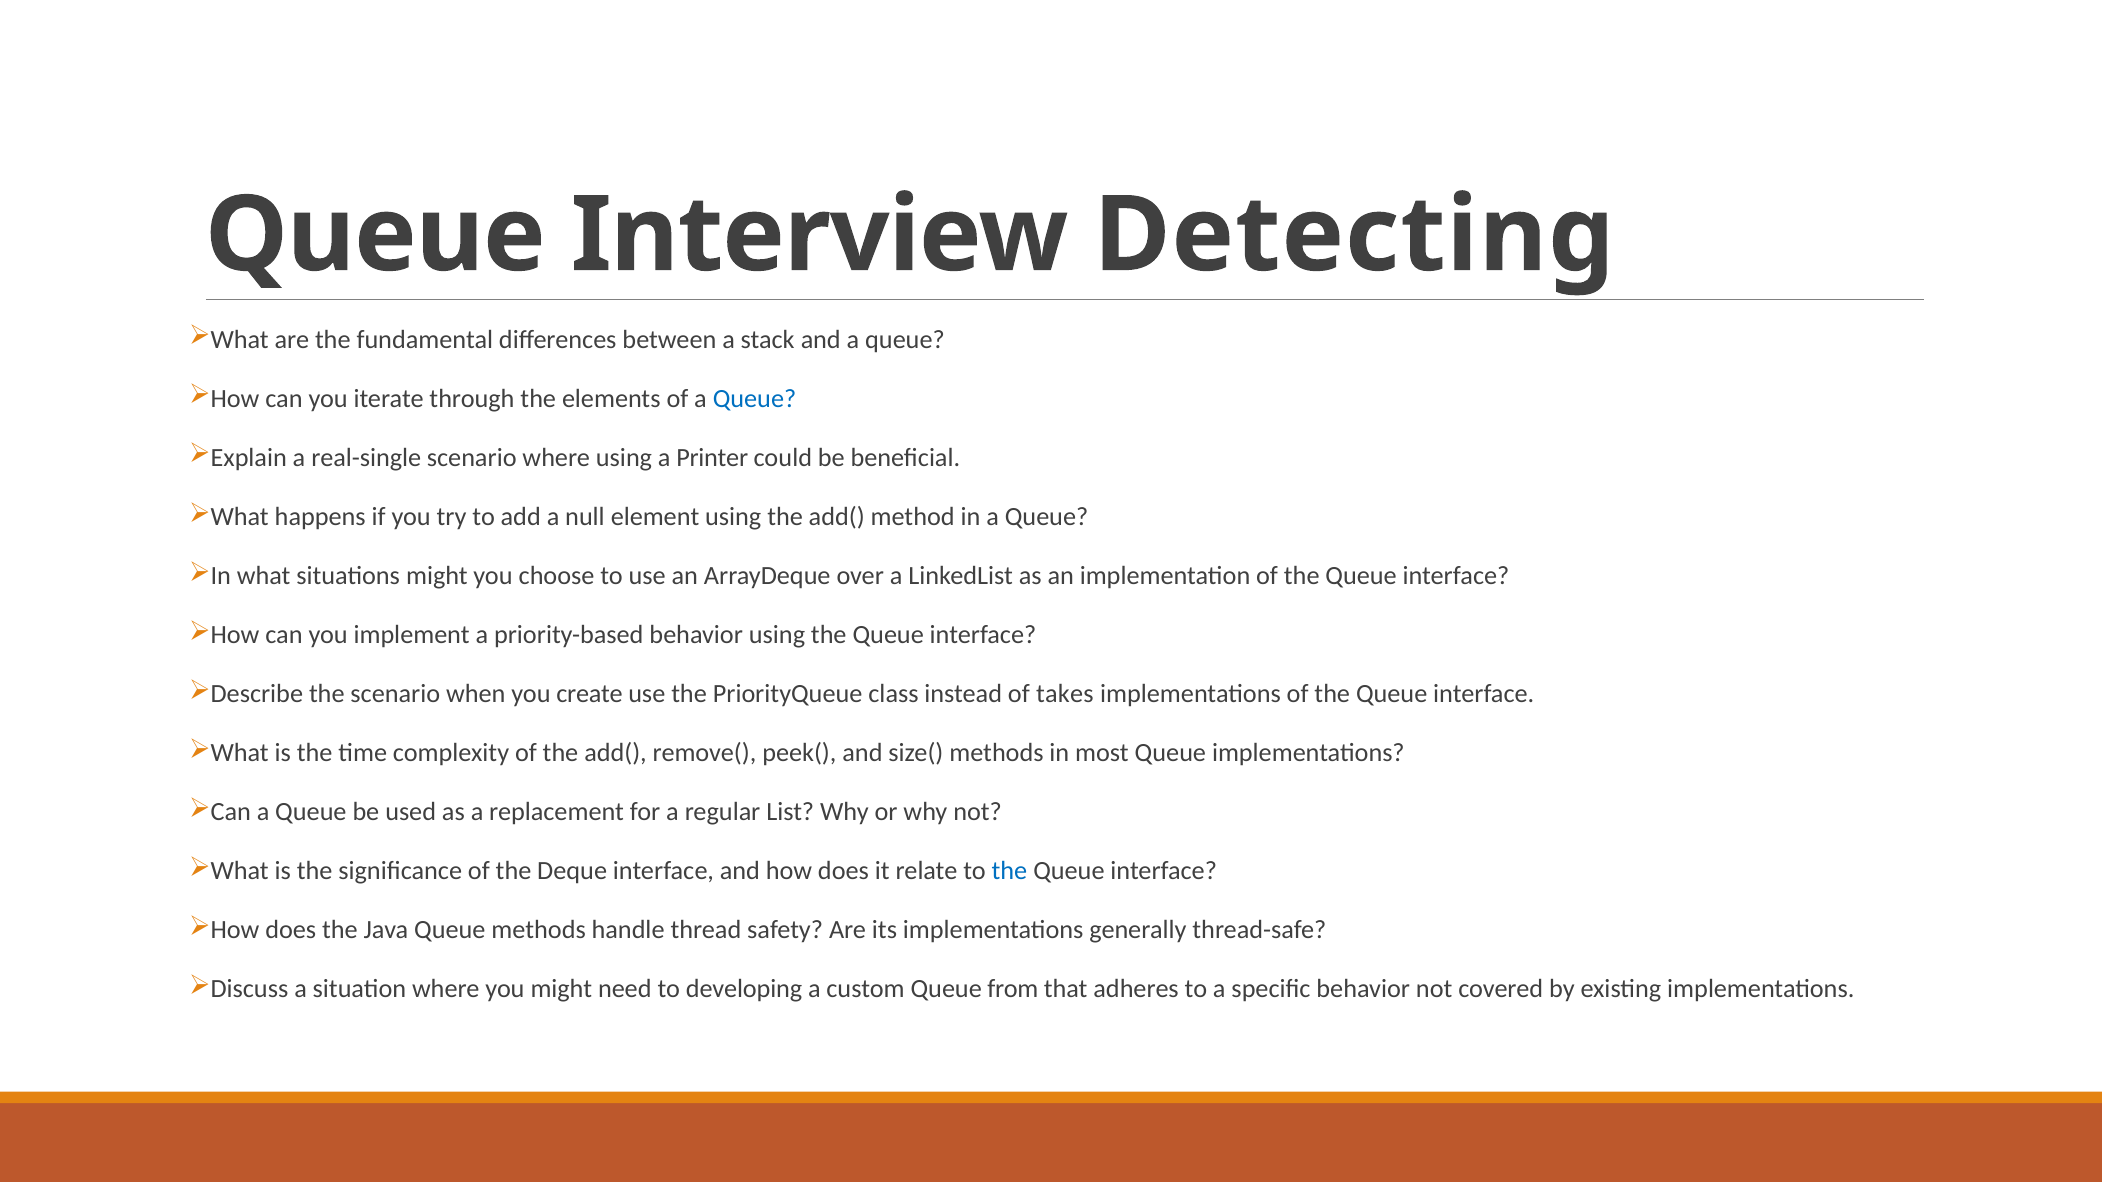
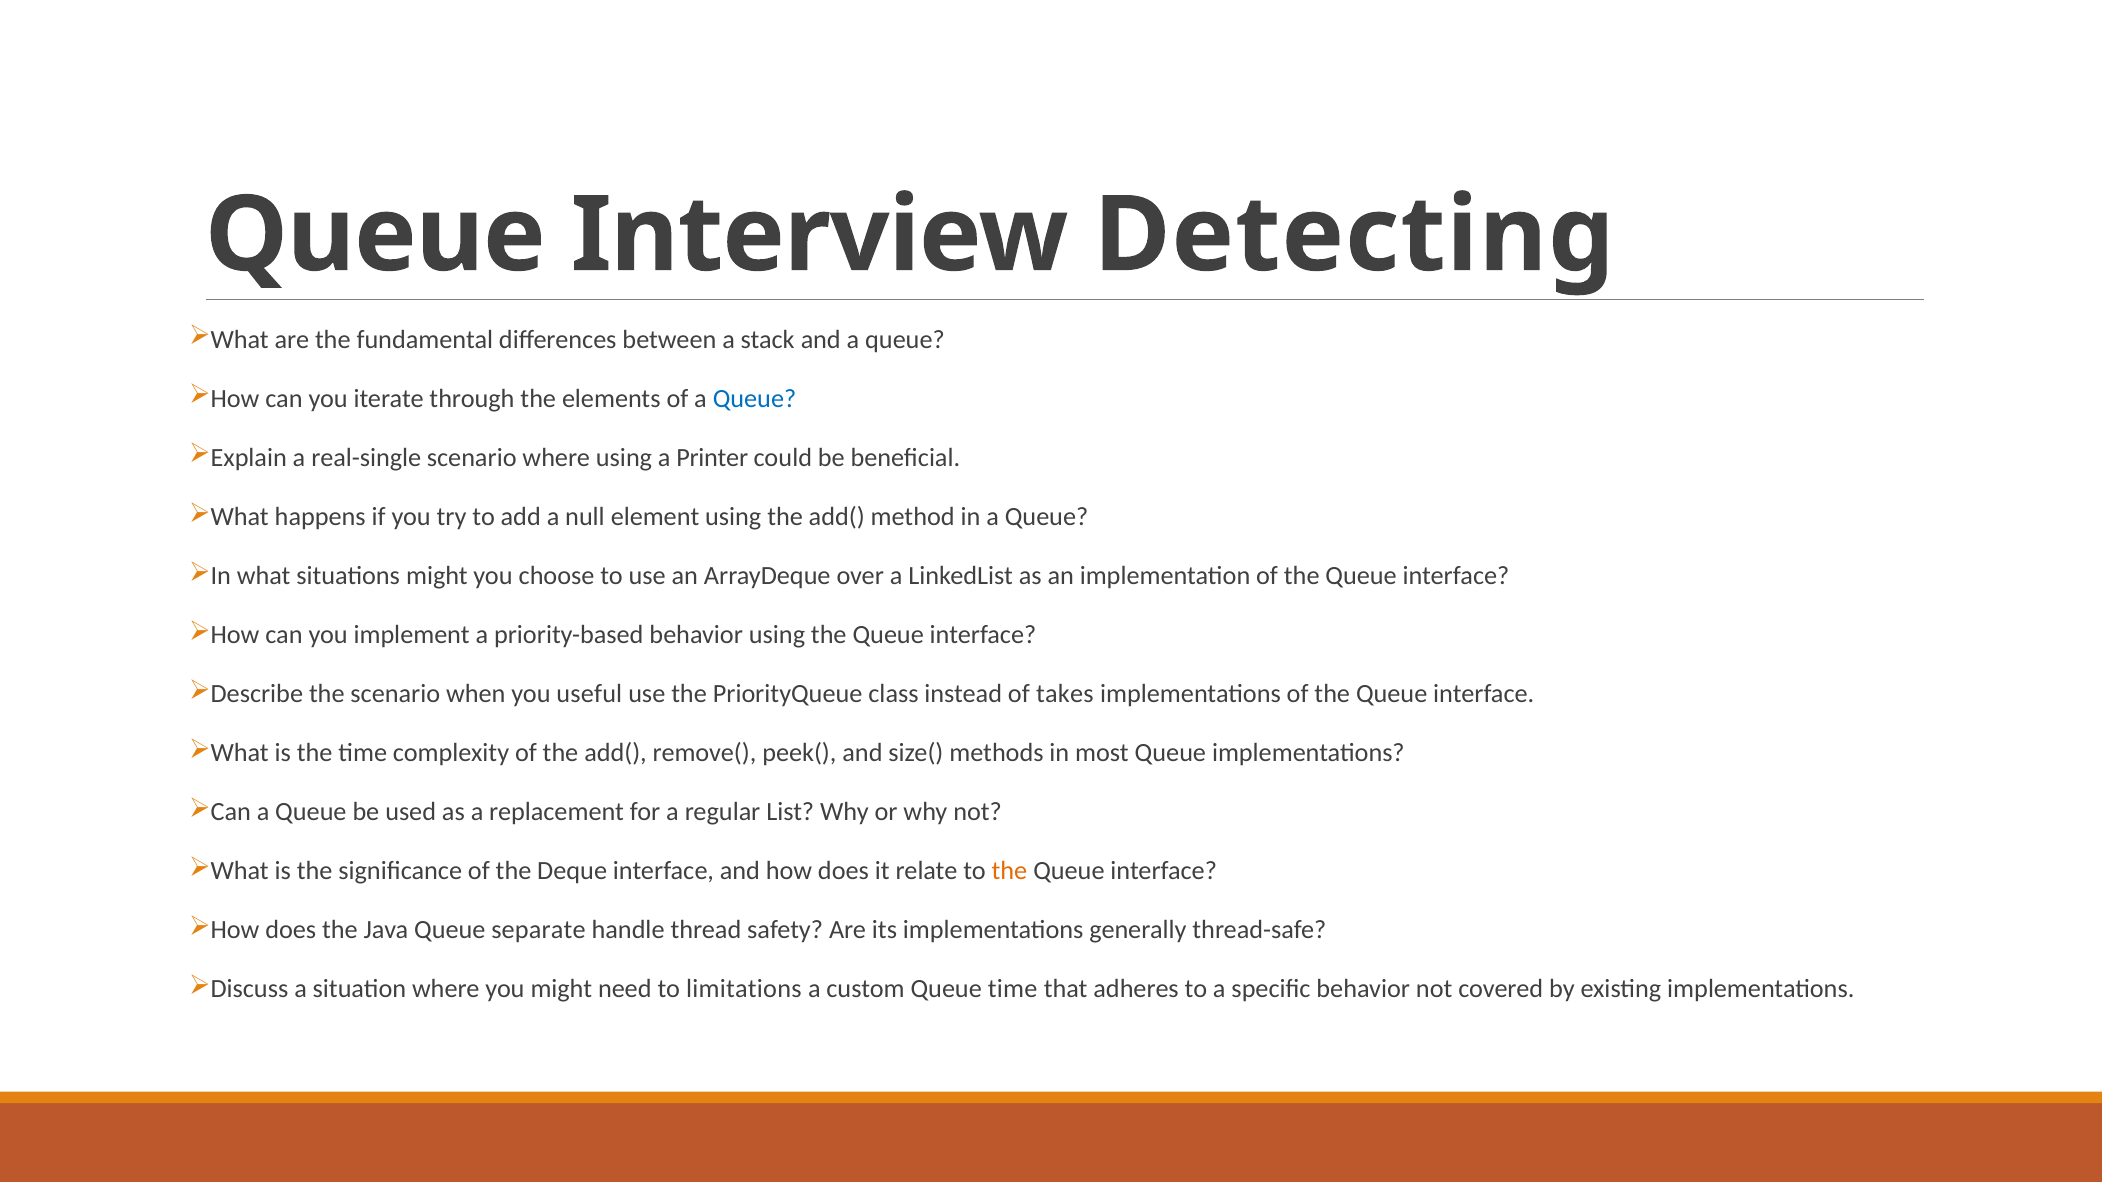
create: create -> useful (589, 694)
the colour: blue -> orange (1009, 871)
Queue methods: methods -> separate (538, 930)
developing: developing -> limitations (744, 989)
Queue from: from -> time (1013, 989)
